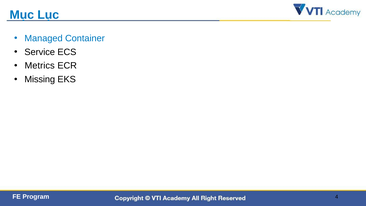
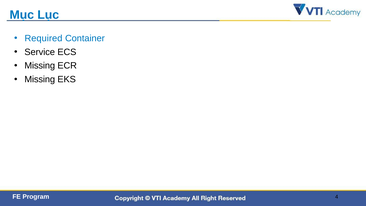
Managed: Managed -> Required (43, 38)
Metrics: Metrics -> Missing (40, 66)
